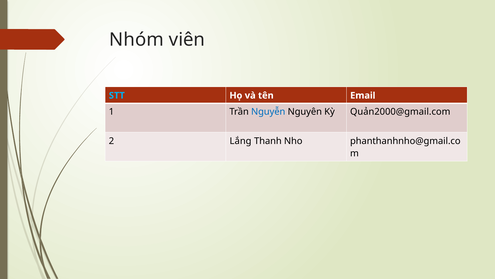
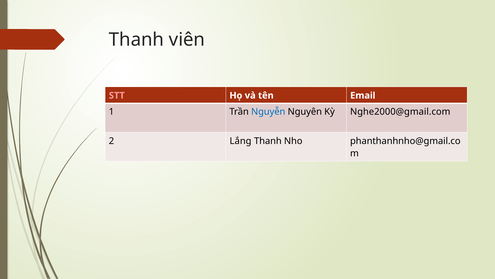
Nhóm: Nhóm -> Thanh (137, 40)
STT colour: light blue -> pink (117, 95)
Quản2000@gmail.com: Quản2000@gmail.com -> Nghe2000@gmail.com (400, 112)
